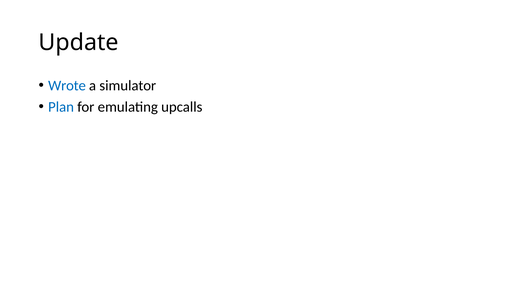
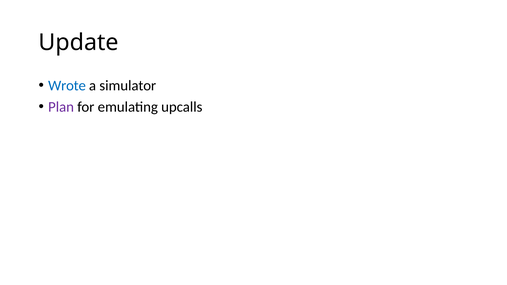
Plan colour: blue -> purple (61, 107)
